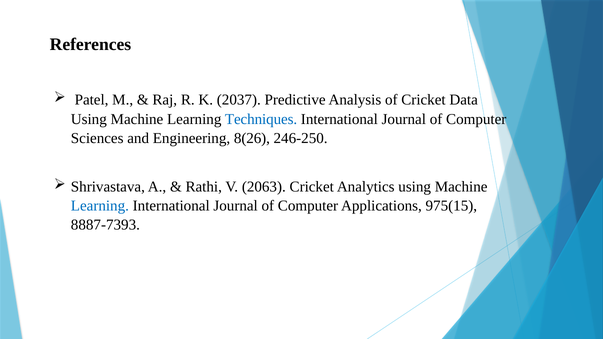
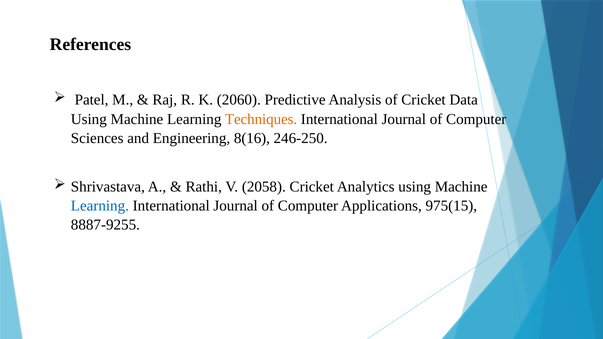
2037: 2037 -> 2060 (239, 100)
Techniques colour: blue -> orange (261, 119)
8(26: 8(26 -> 8(16 (252, 138)
2063: 2063 -> 2058 (264, 187)
8887-7393: 8887-7393 -> 8887-9255 (105, 225)
